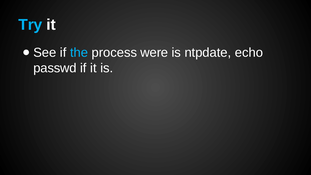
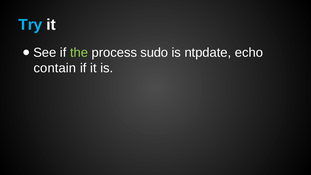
the colour: light blue -> light green (79, 53)
were: were -> sudo (154, 53)
passwd: passwd -> contain (55, 68)
